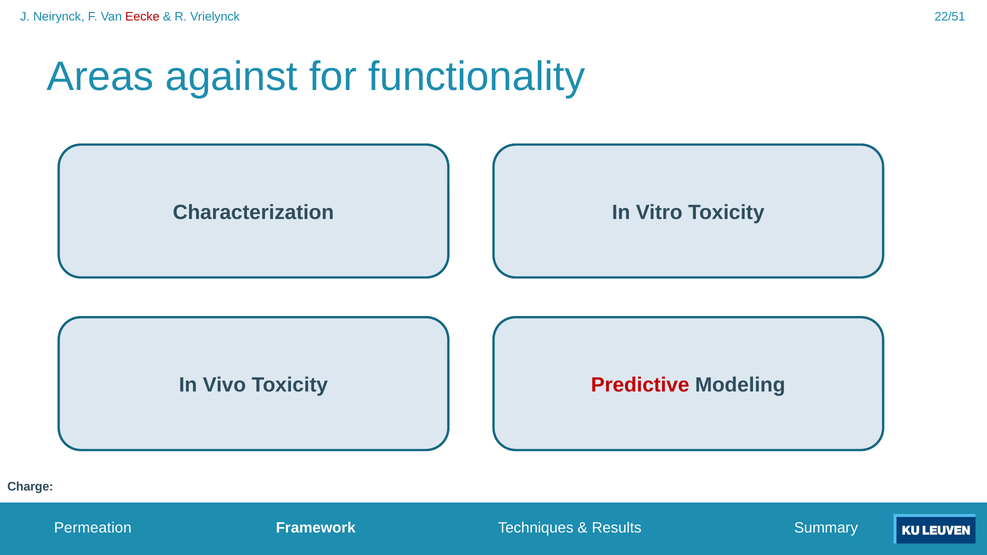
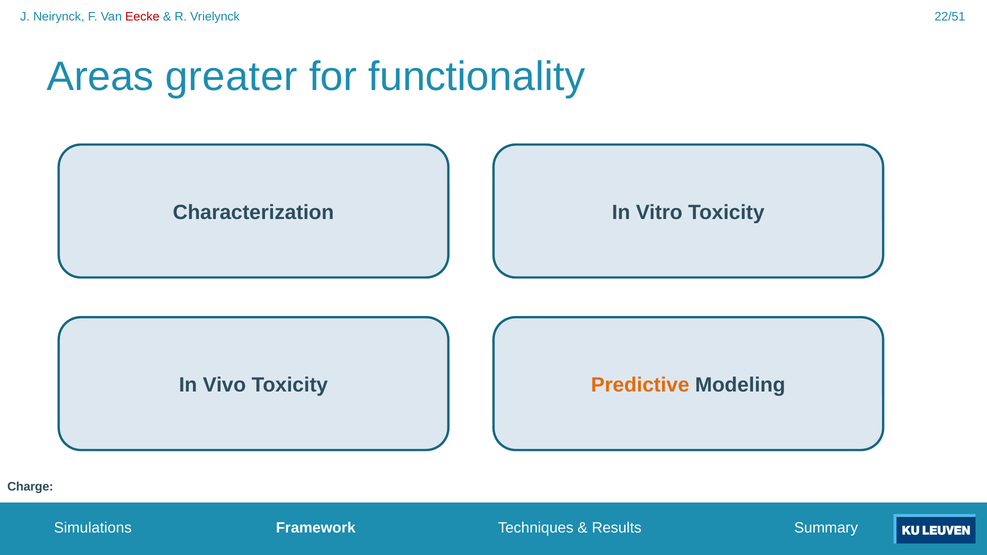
against: against -> greater (231, 77)
Predictive colour: red -> orange (640, 385)
Permeation: Permeation -> Simulations (93, 528)
